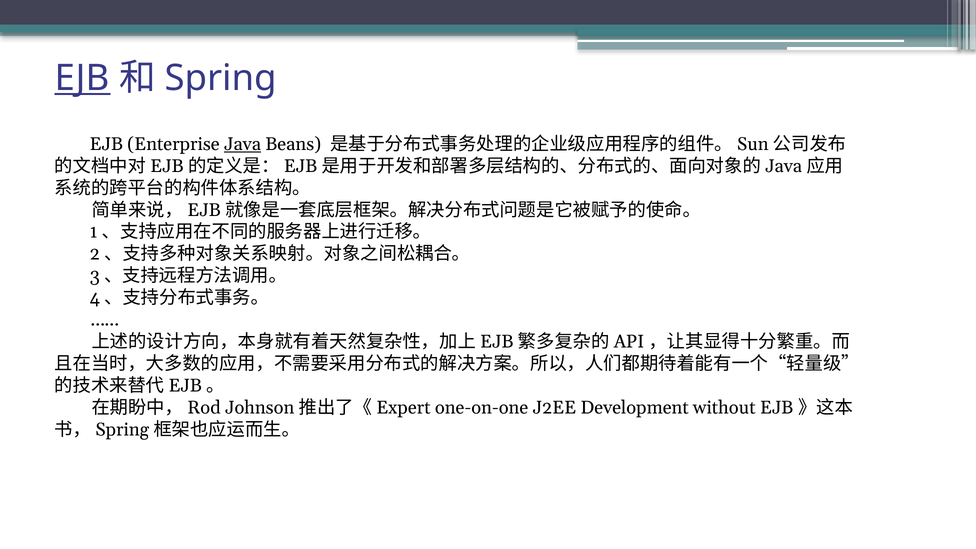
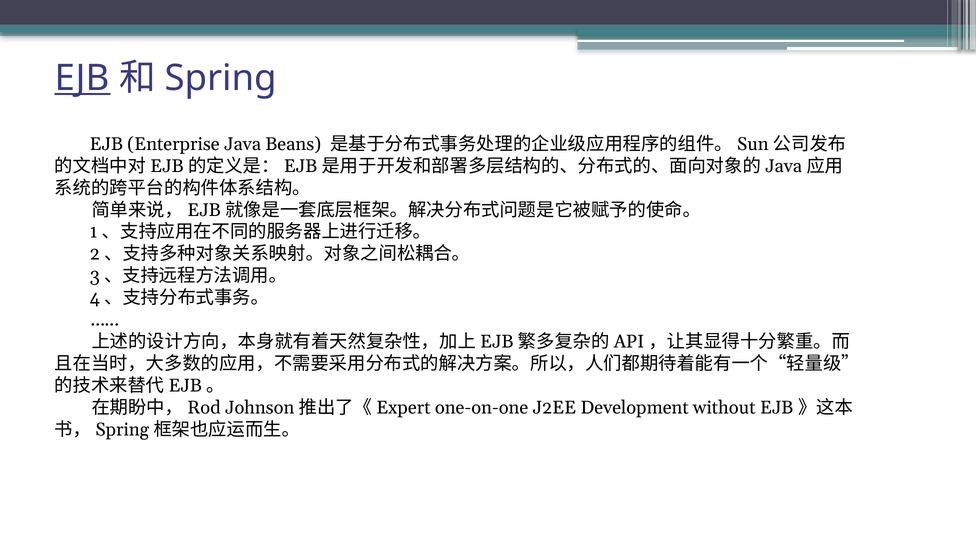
Java underline: present -> none (243, 144)
